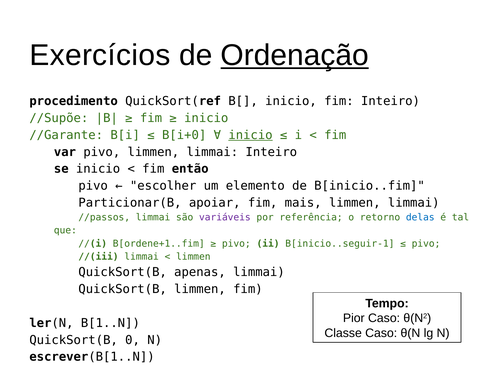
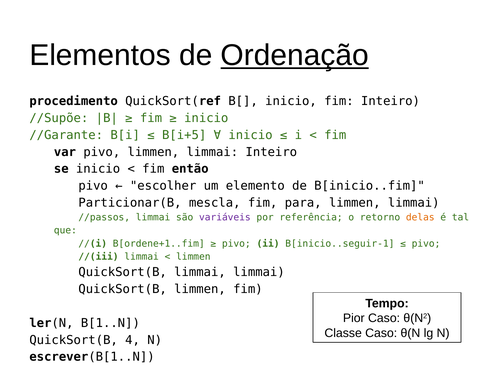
Exercícios: Exercícios -> Elementos (100, 55)
B[i+0: B[i+0 -> B[i+5 (184, 135)
inicio underline: present -> none (250, 135)
apoiar: apoiar -> mescla (215, 202)
mais: mais -> para (303, 202)
delas colour: blue -> orange (420, 217)
QuickSort(B apenas: apenas -> limmai (200, 272)
0: 0 -> 4 (133, 339)
